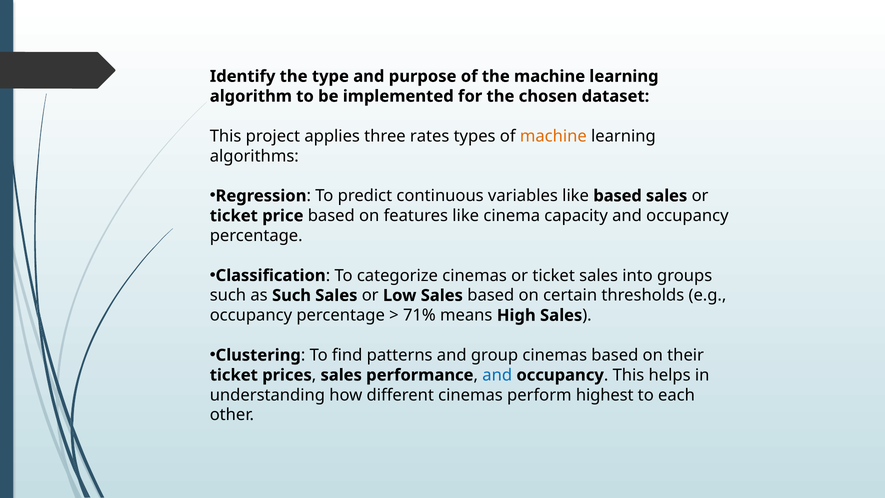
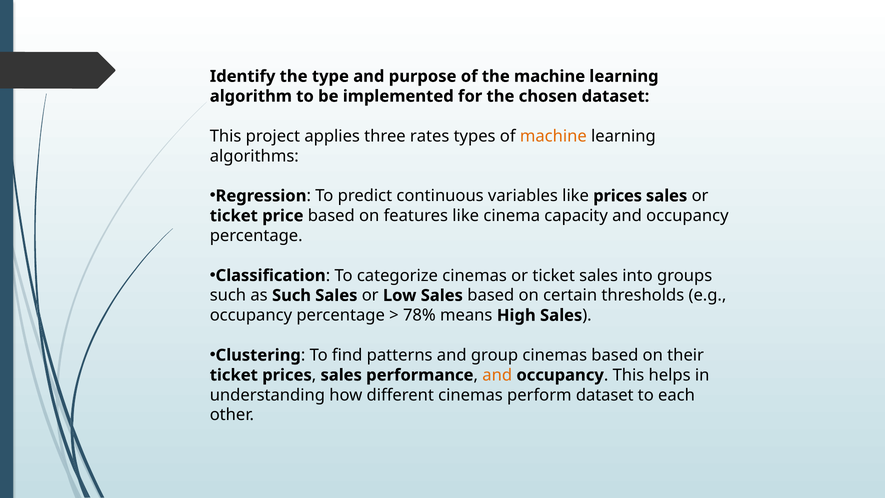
like based: based -> prices (618, 196)
71%: 71% -> 78% (419, 315)
and colour: blue -> orange (497, 375)
perform highest: highest -> dataset (605, 395)
